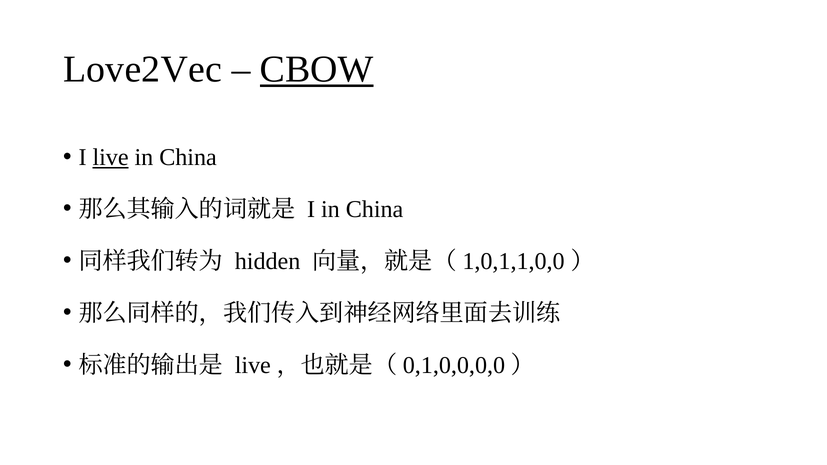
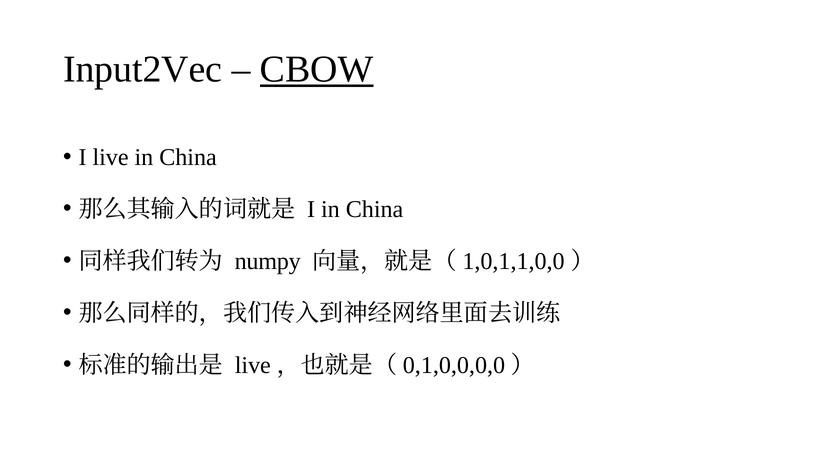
Love2Vec: Love2Vec -> Input2Vec (143, 69)
live underline: present -> none (111, 157)
hidden: hidden -> numpy (268, 261)
